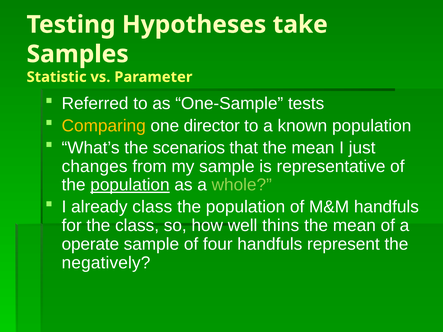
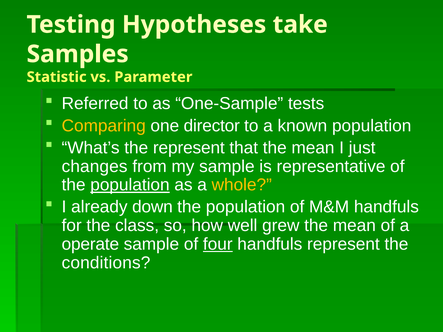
the scenarios: scenarios -> represent (189, 148)
whole colour: light green -> yellow (242, 185)
already class: class -> down (152, 207)
thins: thins -> grew (281, 226)
four underline: none -> present (218, 244)
negatively: negatively -> conditions (106, 263)
